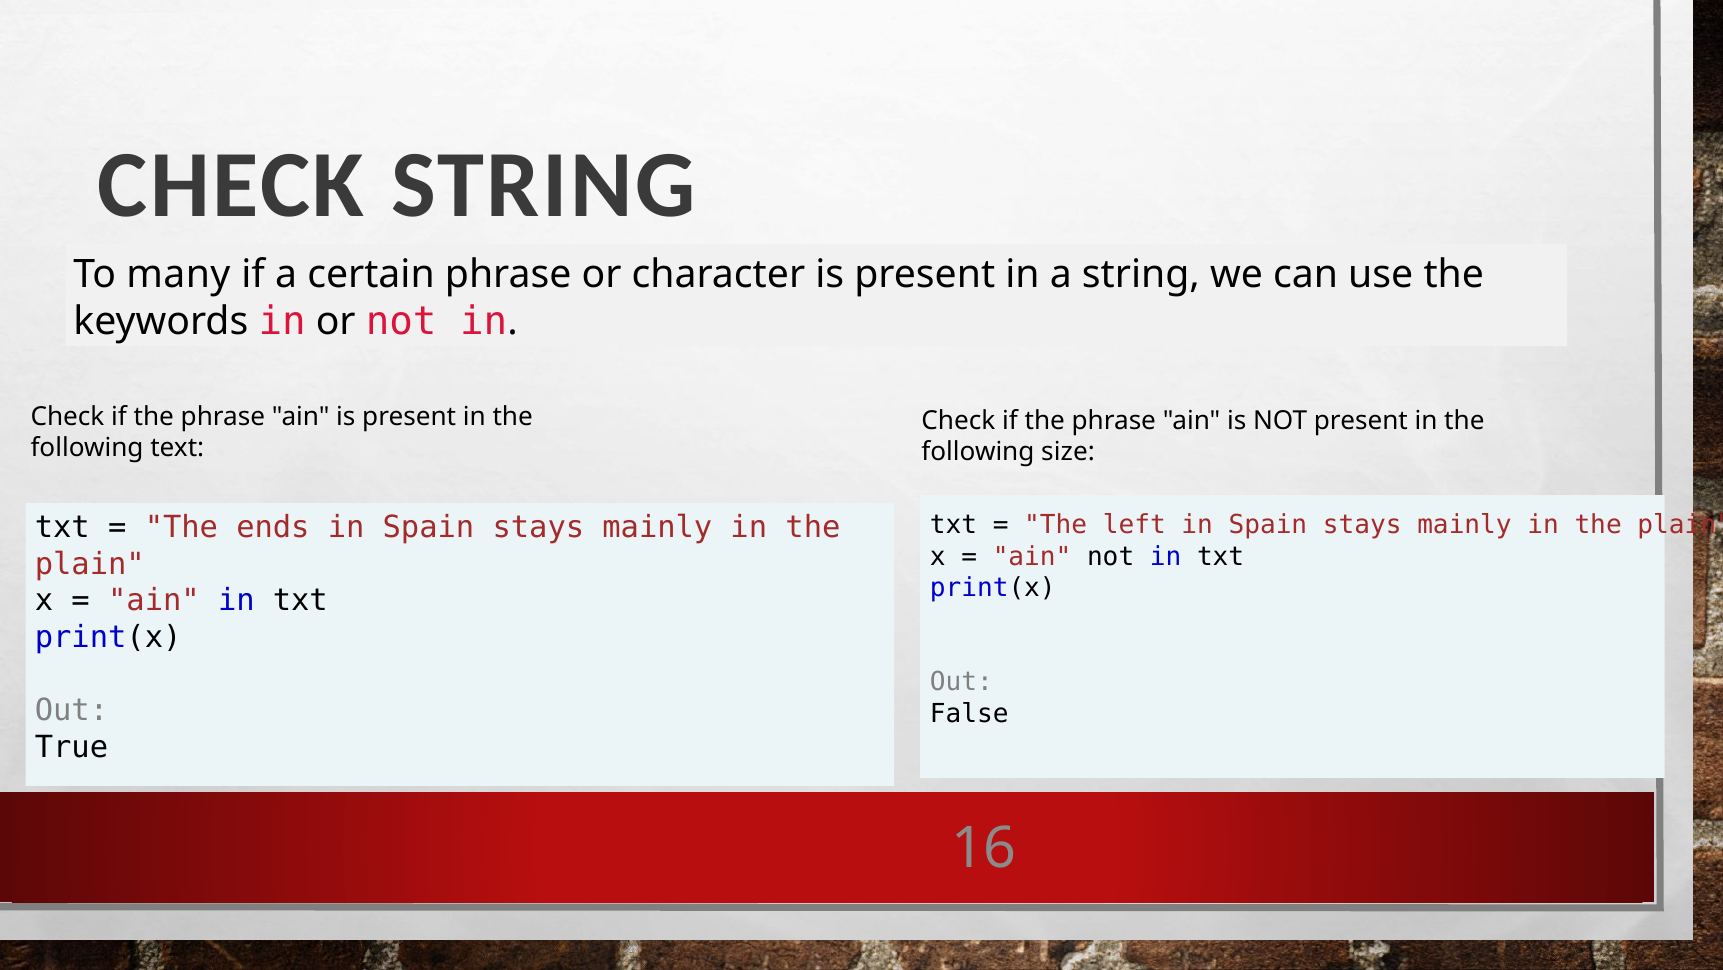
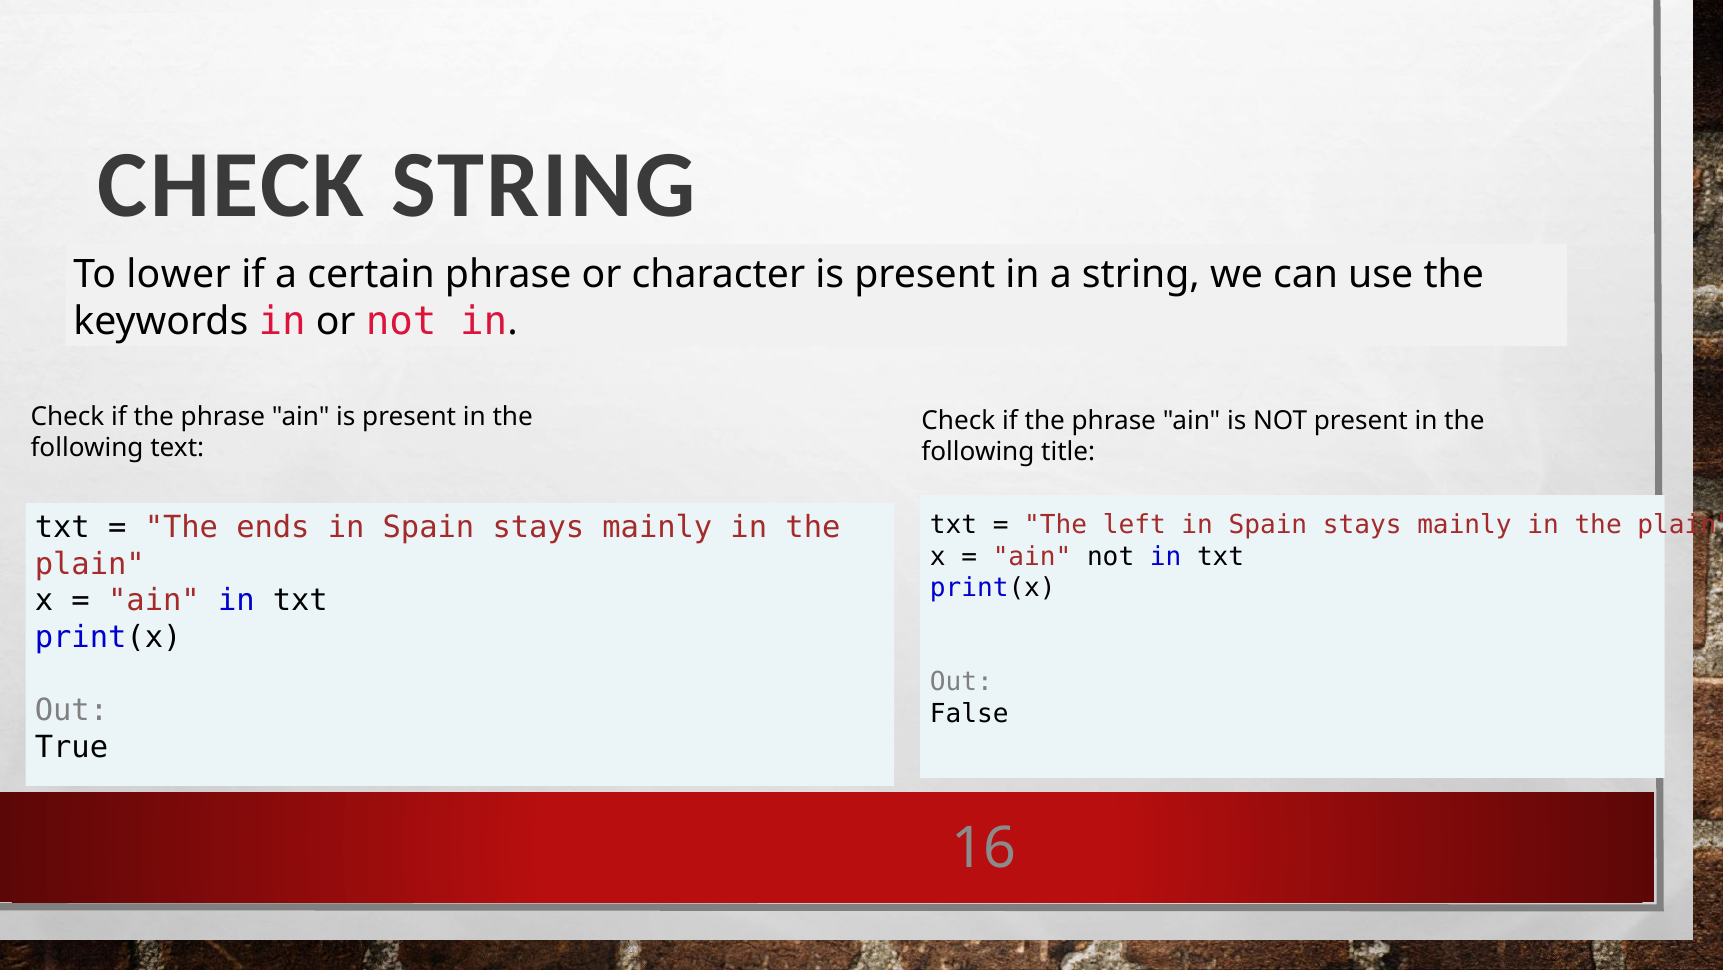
many: many -> lower (178, 274)
size: size -> title (1068, 452)
